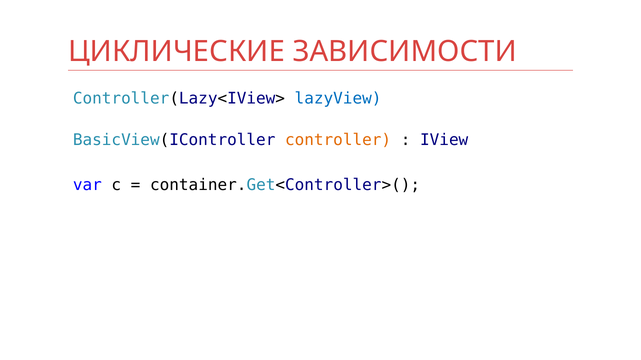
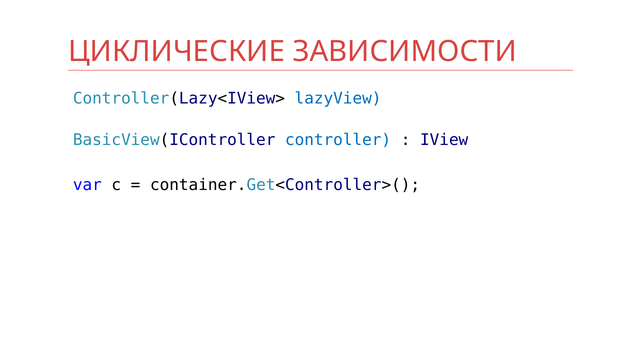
controller colour: orange -> blue (338, 140)
